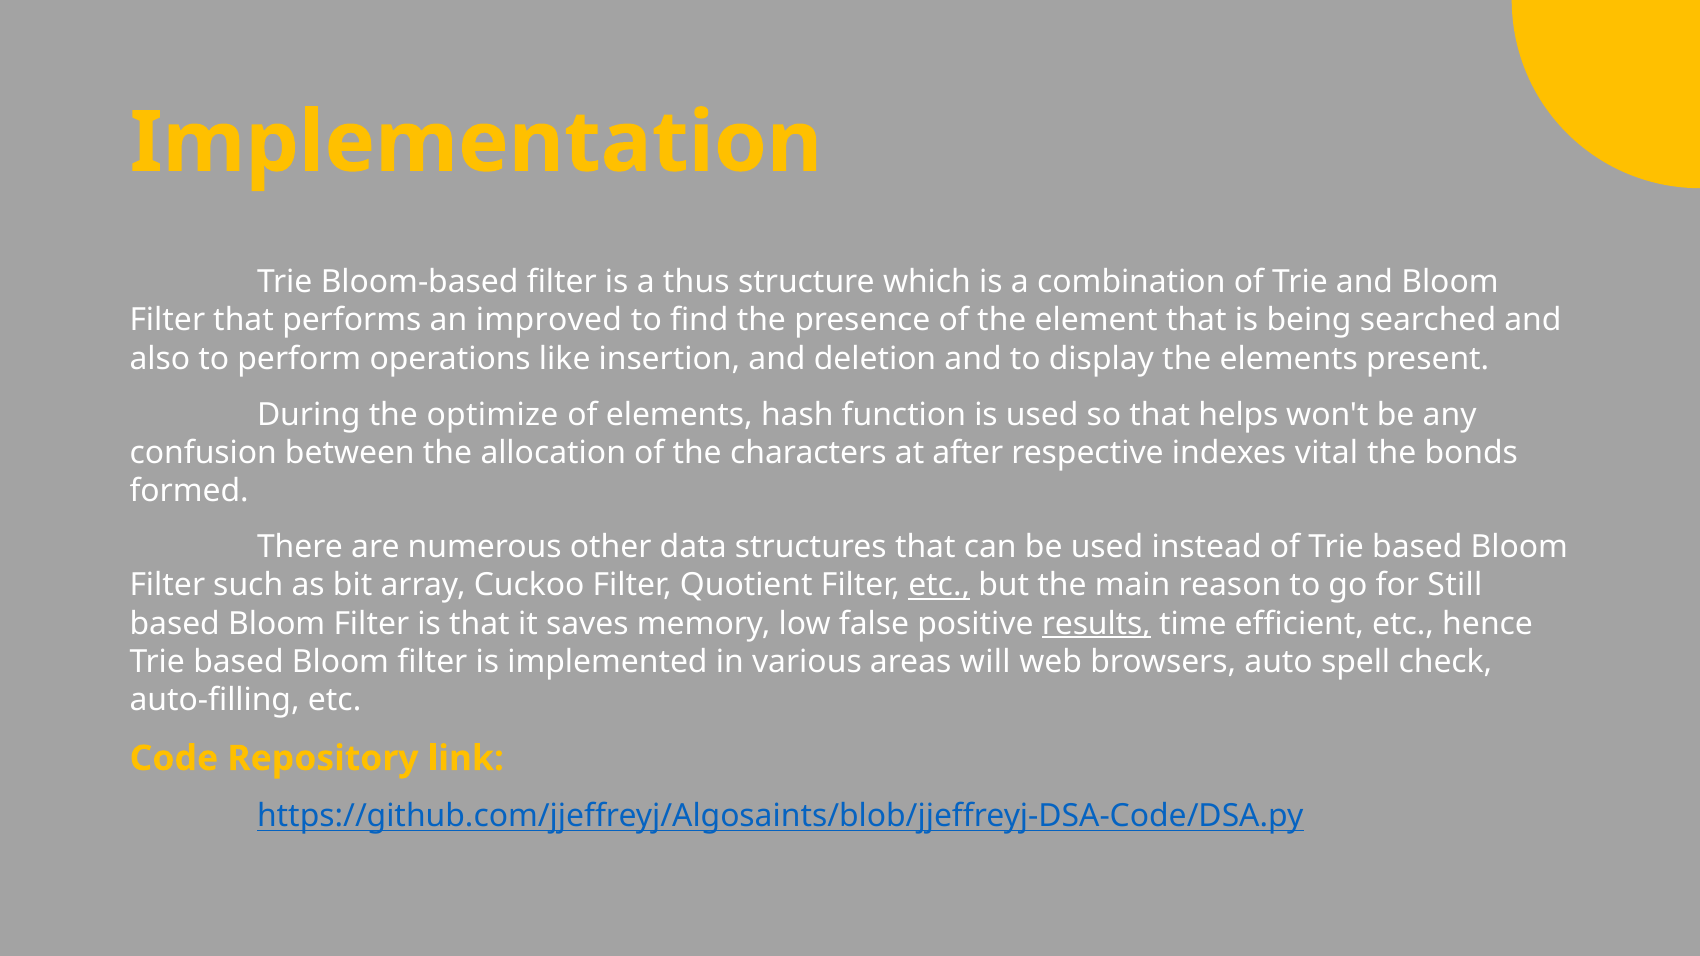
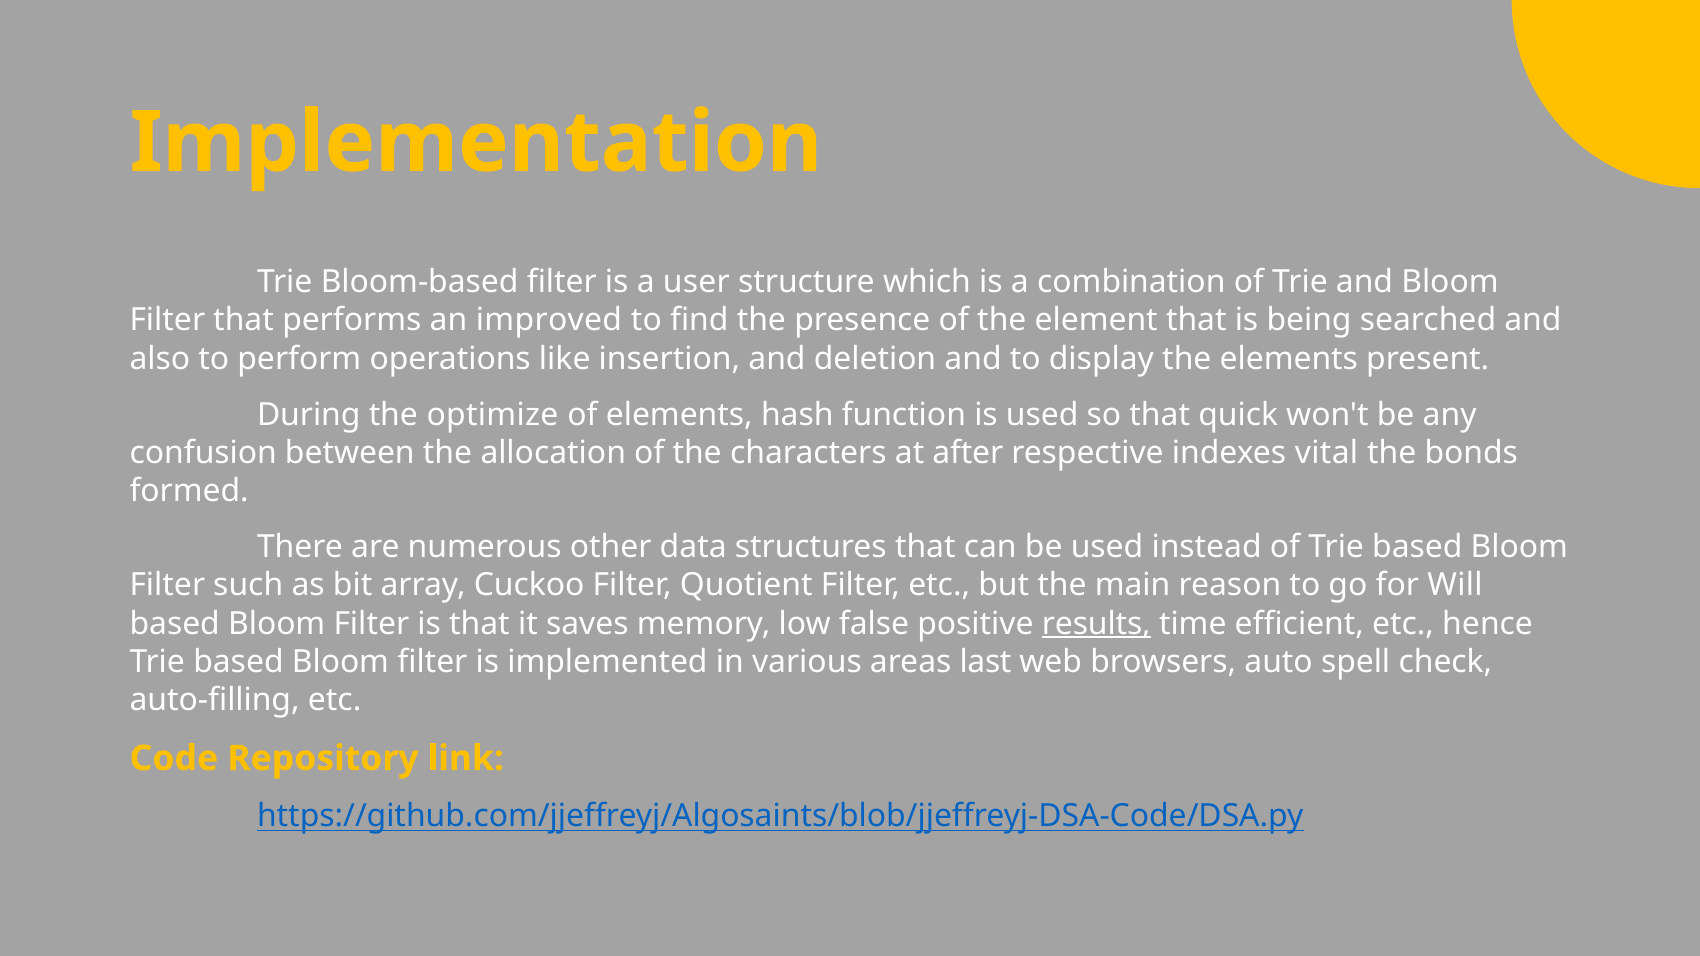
thus: thus -> user (696, 282)
helps: helps -> quick (1238, 415)
etc underline: present -> none (939, 585)
Still: Still -> Will (1455, 585)
will: will -> last (986, 662)
